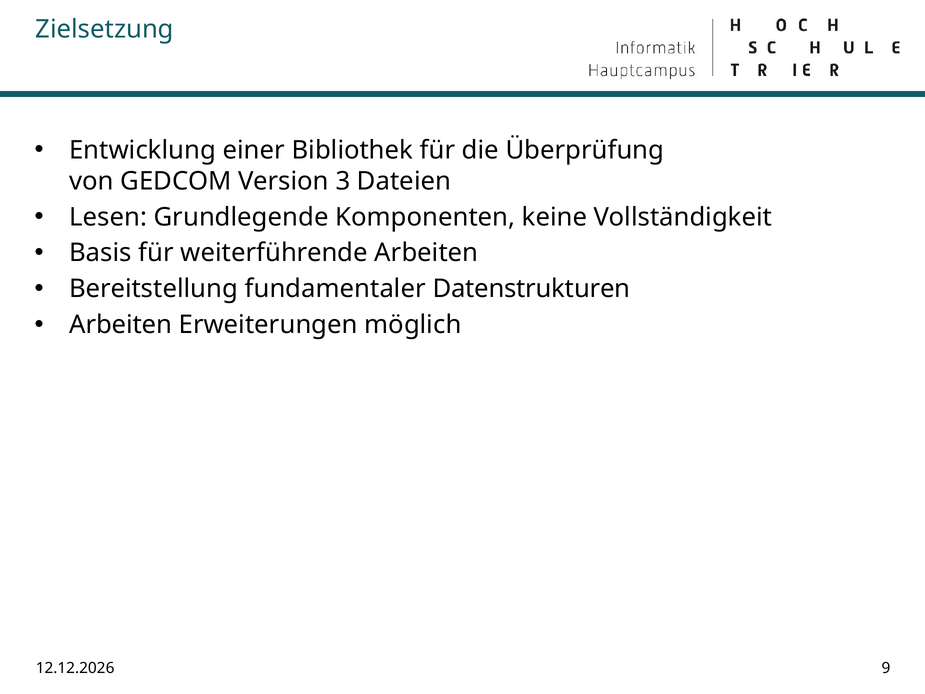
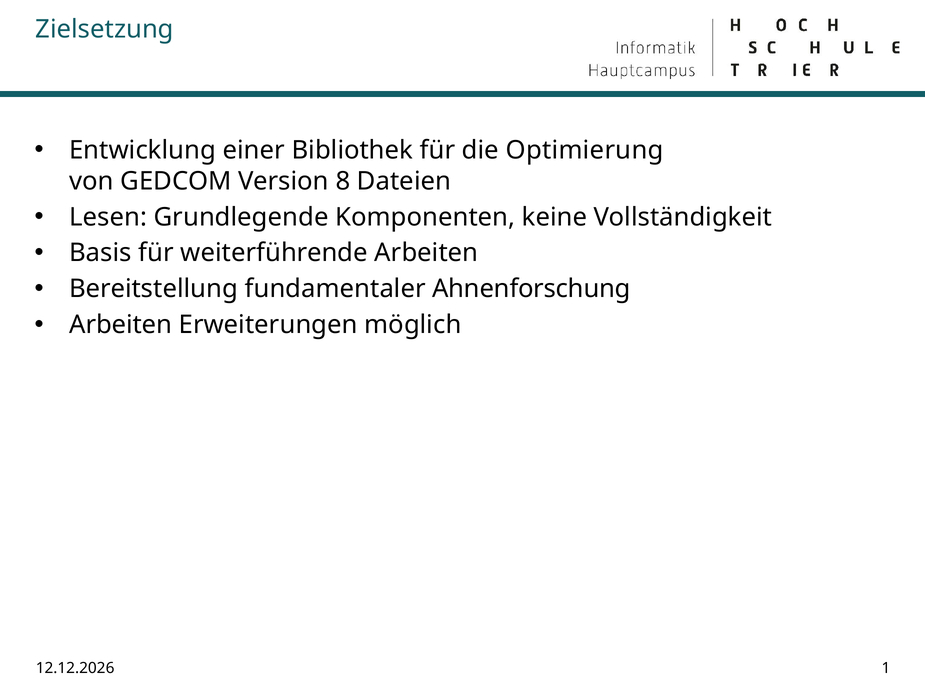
Überprüfung: Überprüfung -> Optimierung (585, 150)
3: 3 -> 8 (343, 181)
Datenstrukturen: Datenstrukturen -> Ahnenforschung (531, 289)
9: 9 -> 1 (886, 668)
